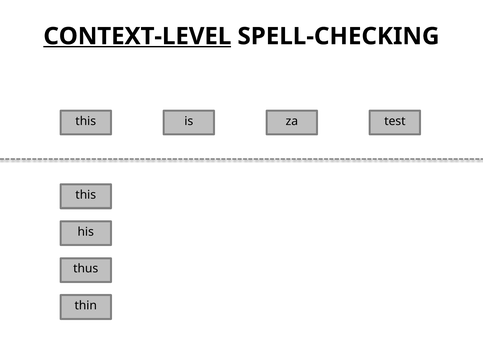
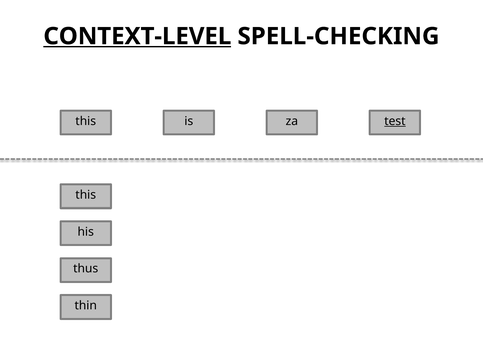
test underline: none -> present (395, 121)
